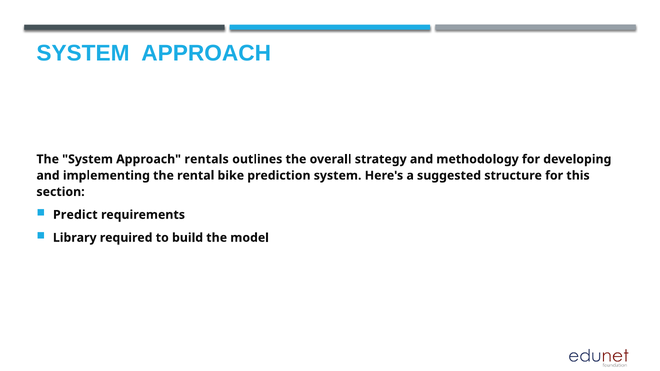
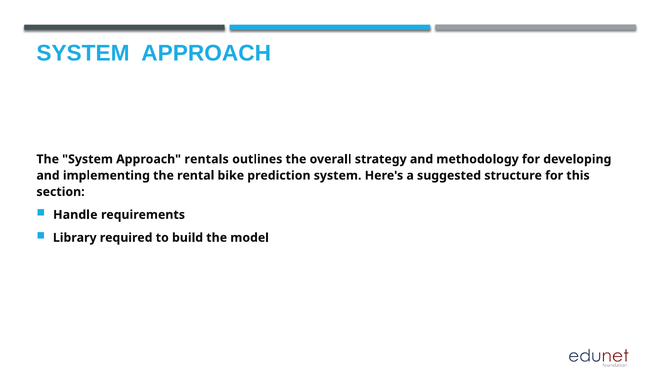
Predict: Predict -> Handle (75, 215)
